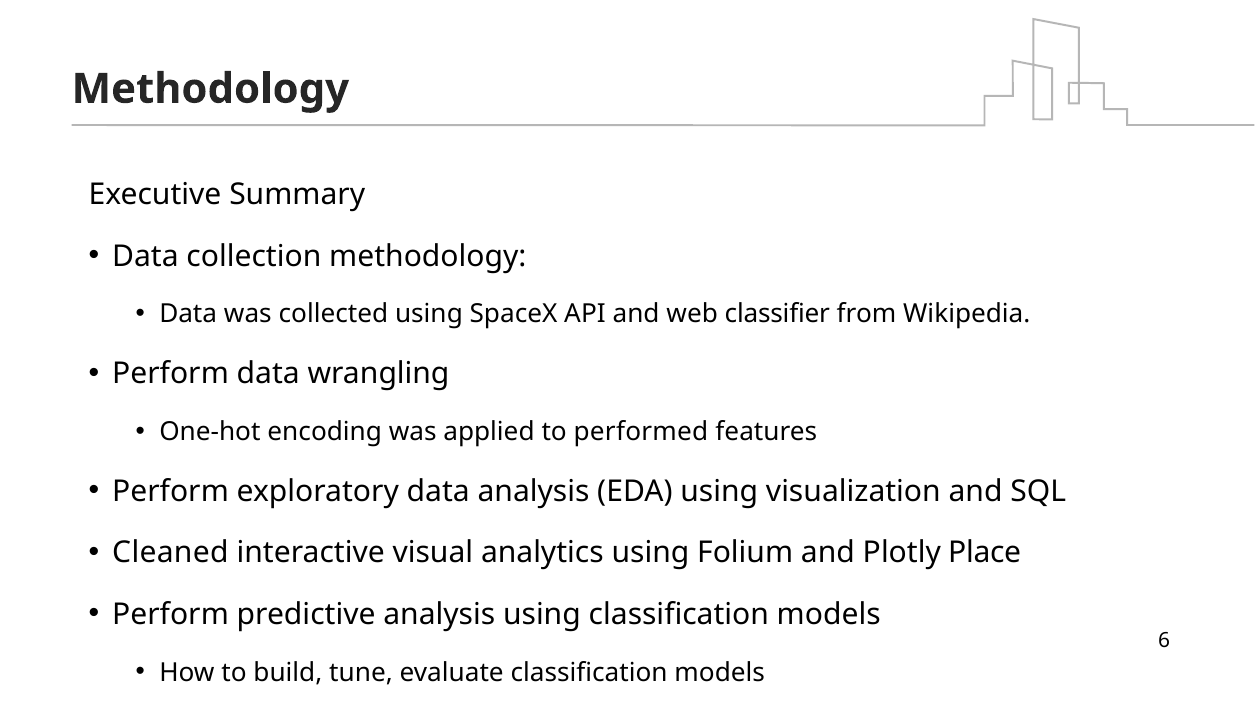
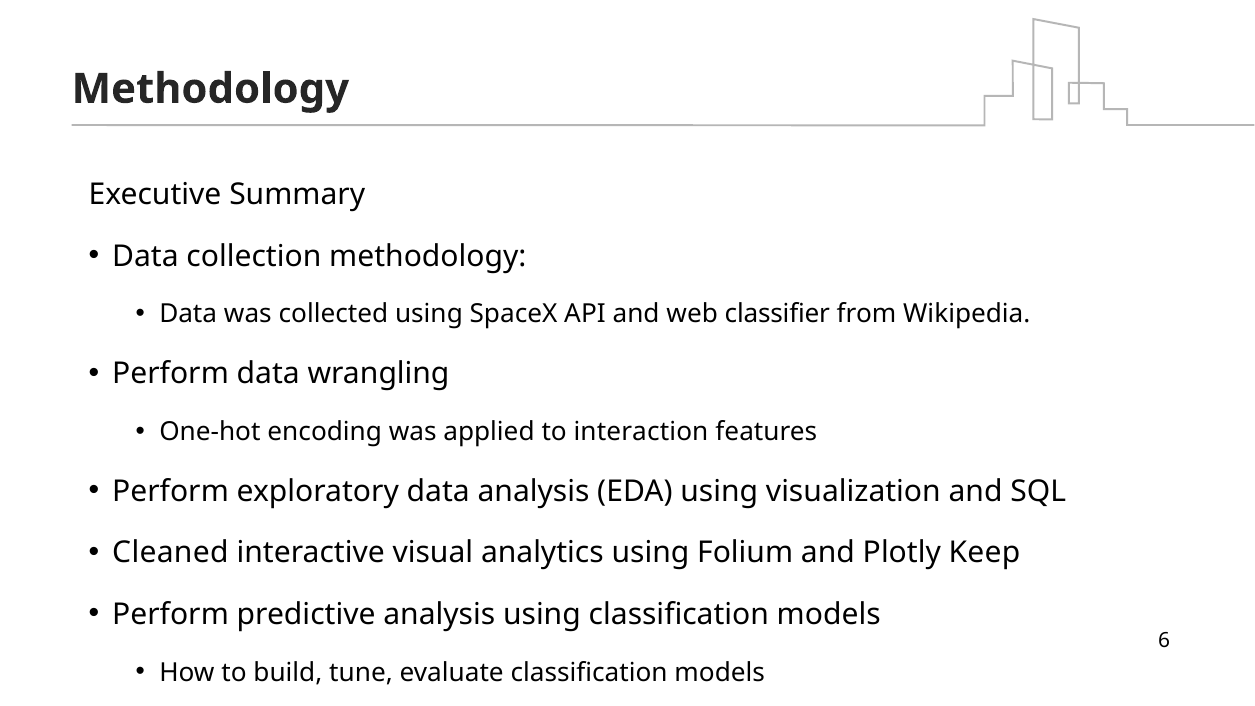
performed: performed -> interaction (641, 432)
Place: Place -> Keep (984, 553)
